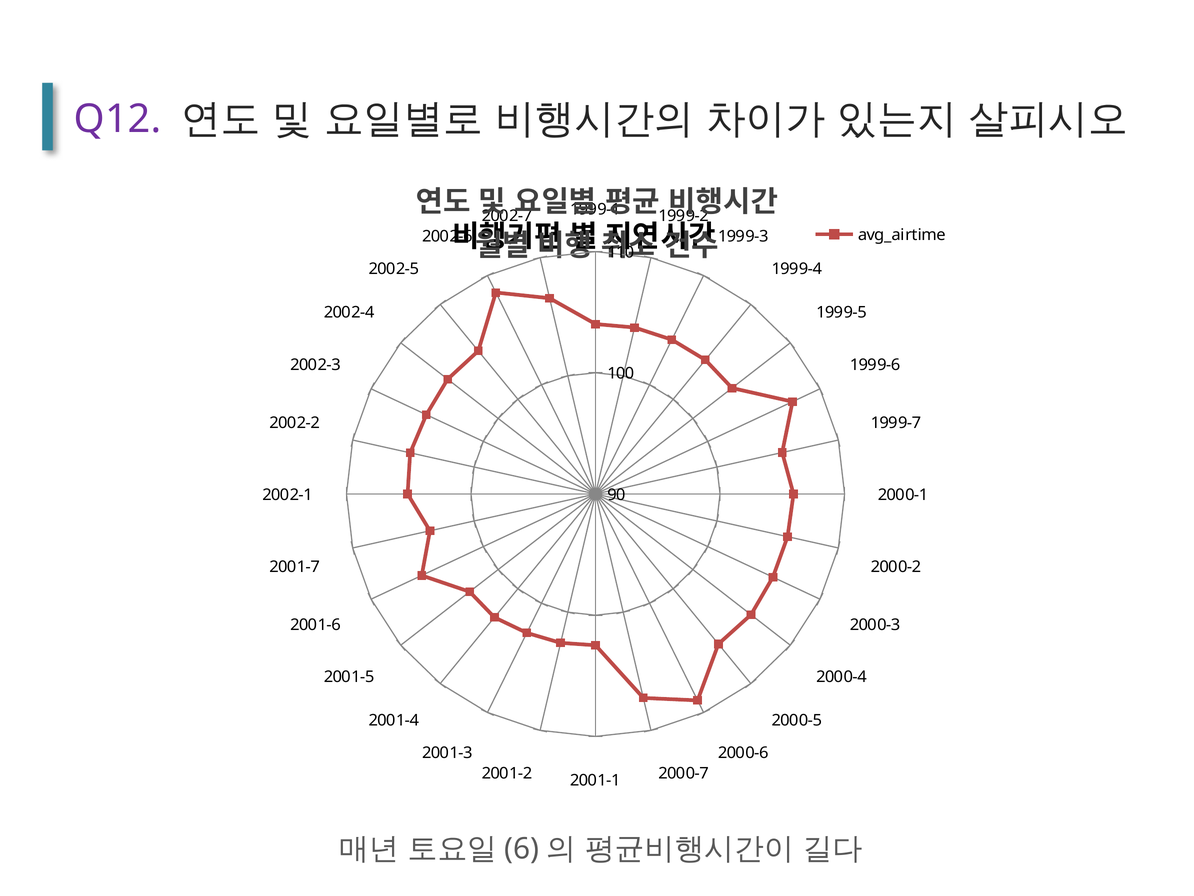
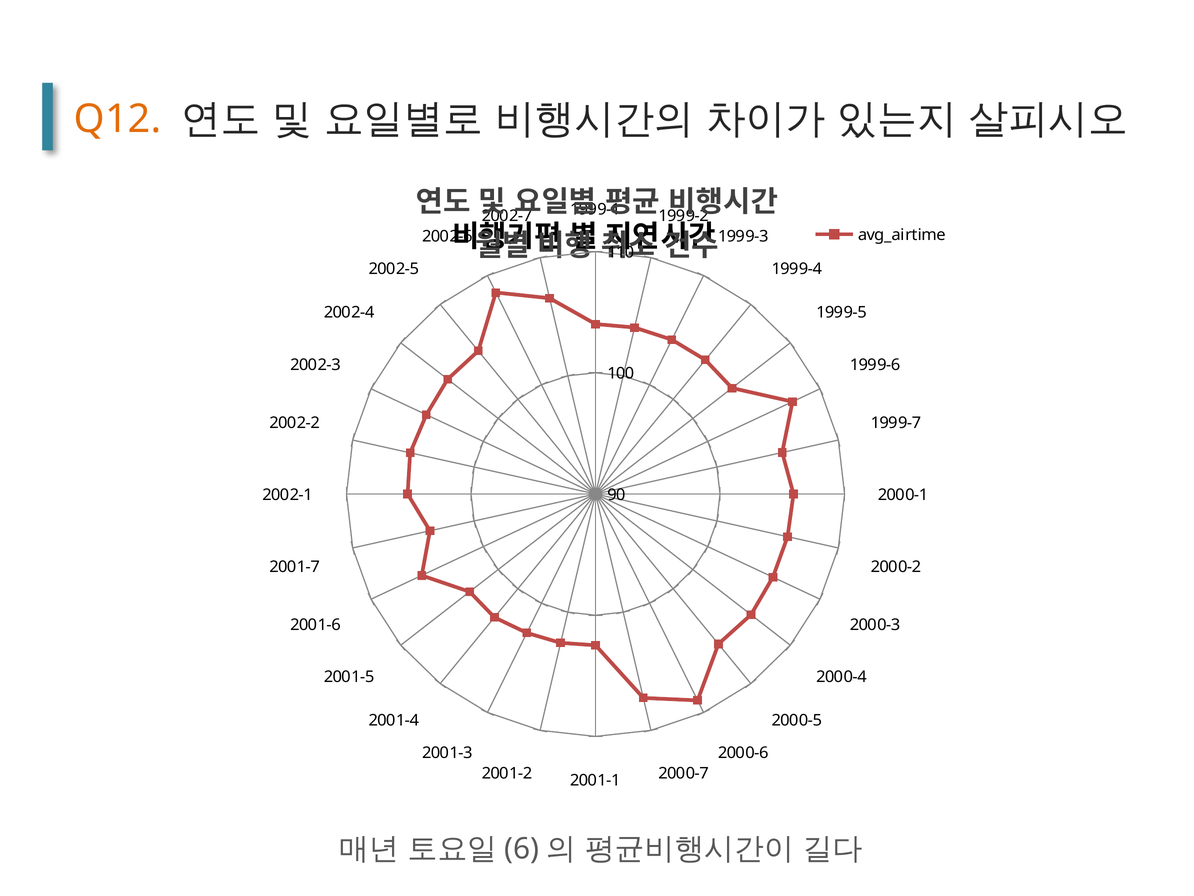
Q12 colour: purple -> orange (118, 119)
